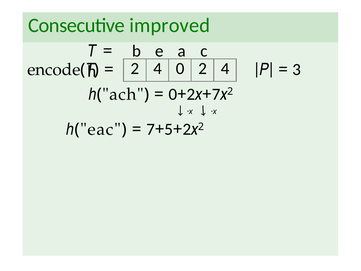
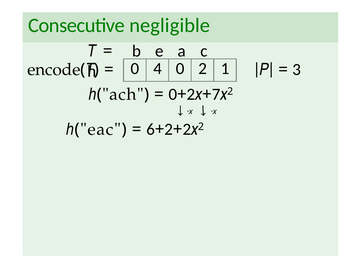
improved: improved -> negligible (170, 25)
2: 2 -> 0 (135, 69)
0 2 4: 4 -> 1 (225, 69)
7: 7 -> 6 (151, 129)
5: 5 -> 2 (169, 129)
